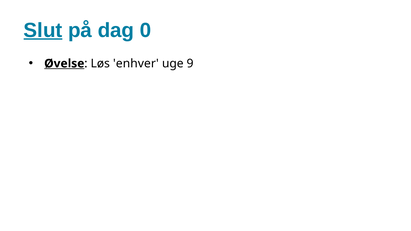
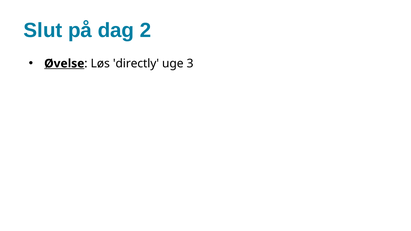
Slut underline: present -> none (43, 30)
0: 0 -> 2 (146, 30)
enhver: enhver -> directly (136, 64)
9: 9 -> 3 (190, 64)
